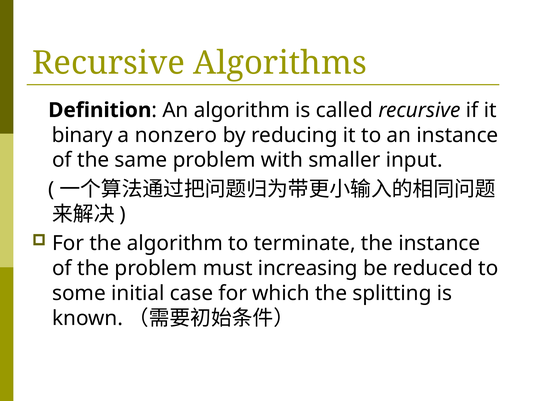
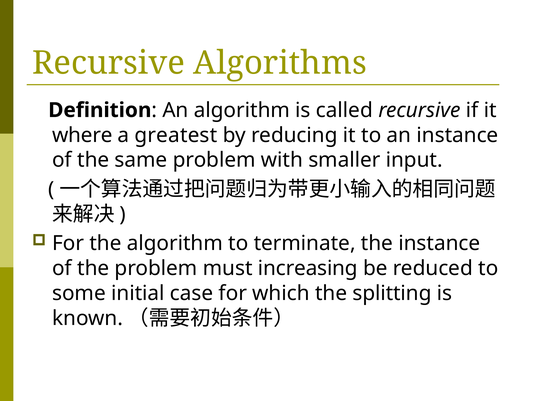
binary: binary -> where (82, 135)
nonzero: nonzero -> greatest (176, 135)
